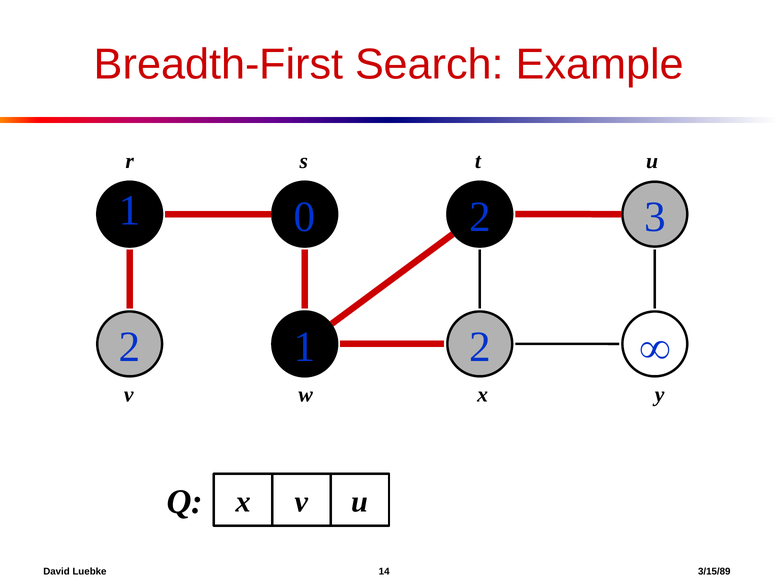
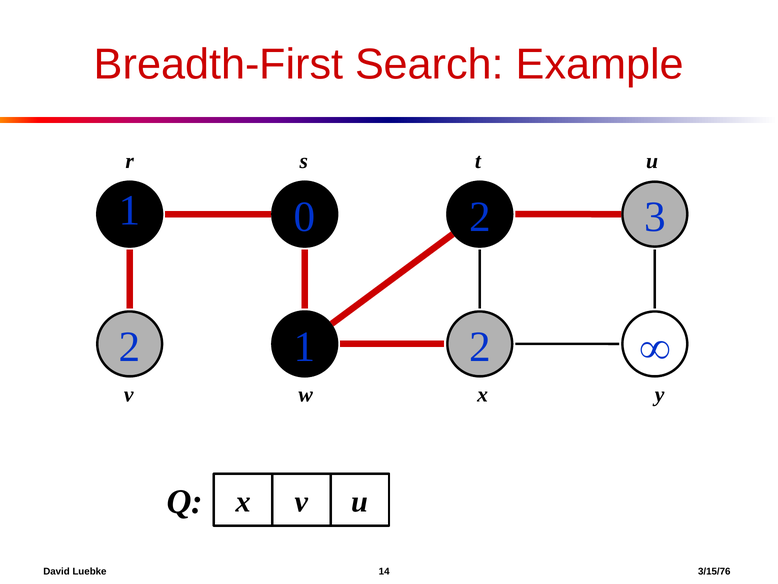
3/15/89: 3/15/89 -> 3/15/76 (714, 571)
